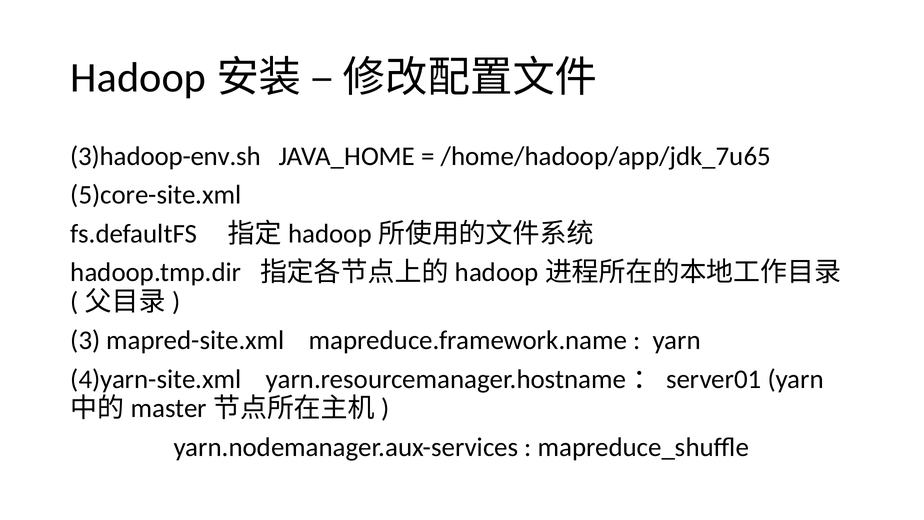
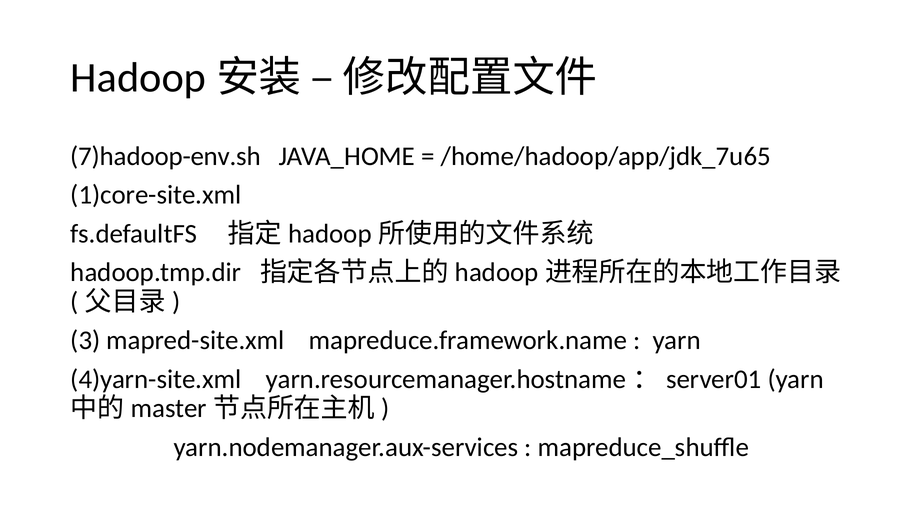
3)hadoop-env.sh: 3)hadoop-env.sh -> 7)hadoop-env.sh (166, 156)
5)core-site.xml: 5)core-site.xml -> 1)core-site.xml (156, 195)
